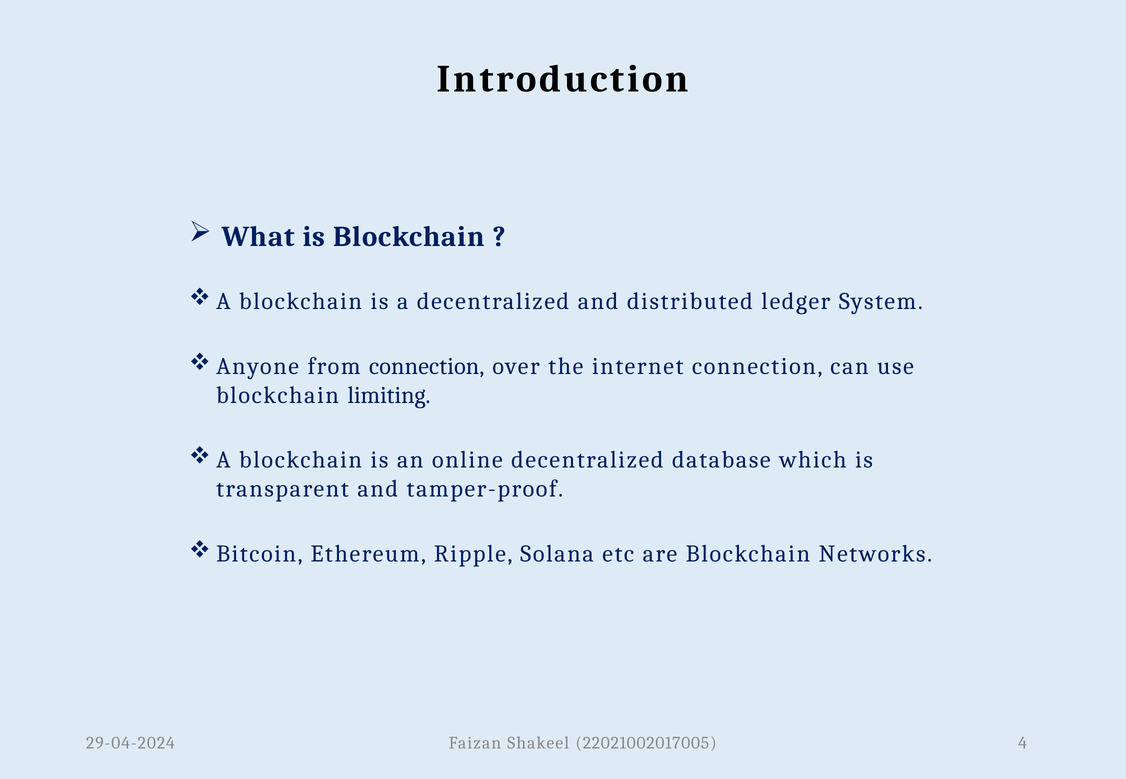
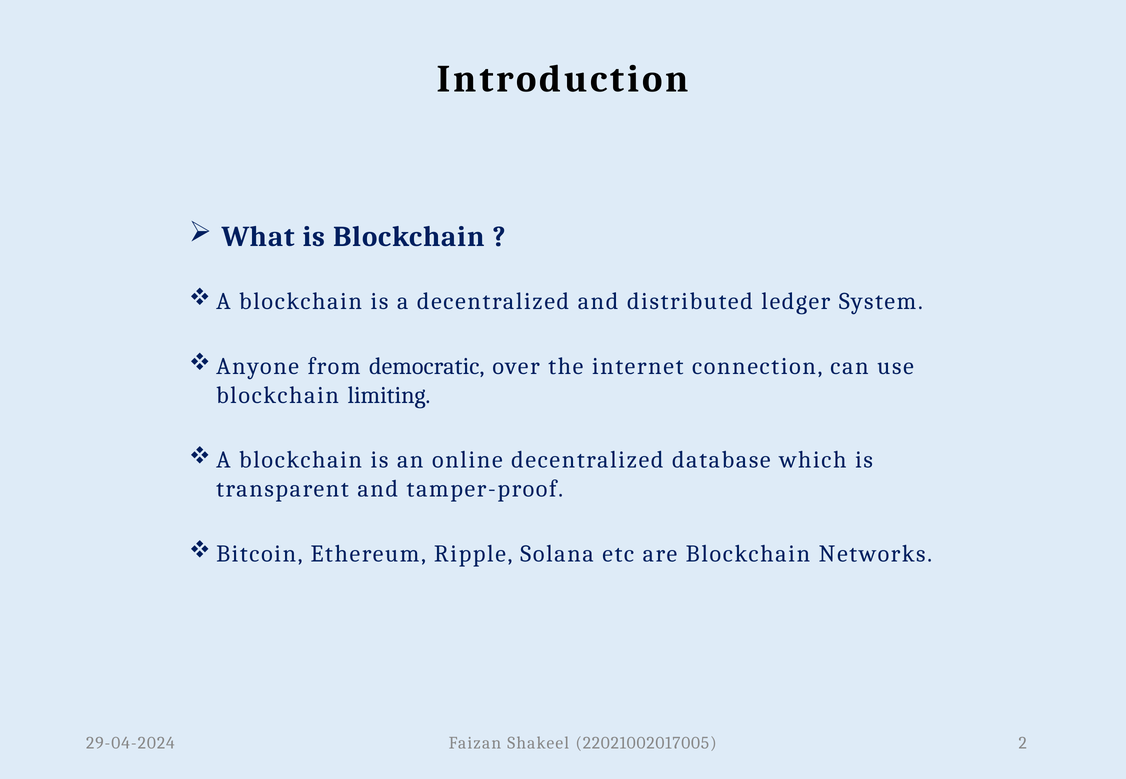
from connection: connection -> democratic (427, 366)
4: 4 -> 2 (1023, 744)
